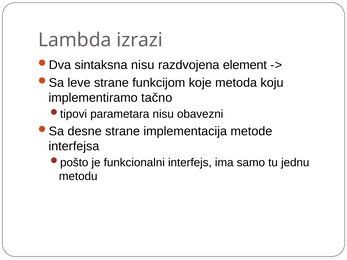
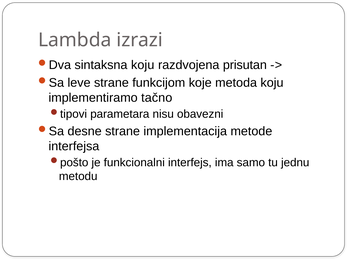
sintaksna nisu: nisu -> koju (143, 65)
element: element -> prisutan (245, 65)
